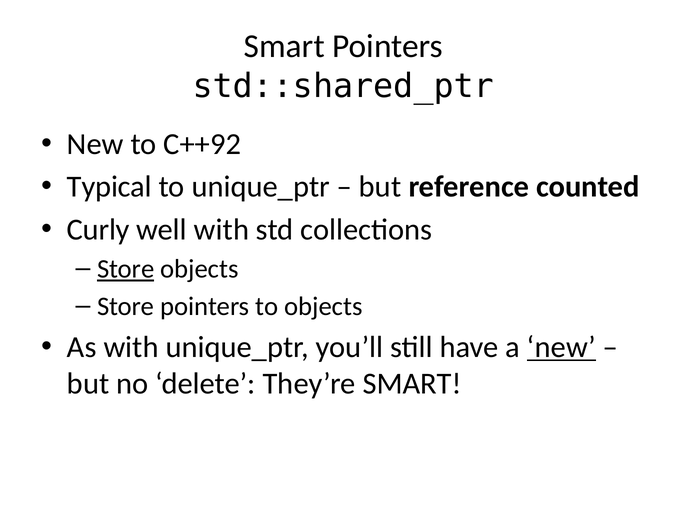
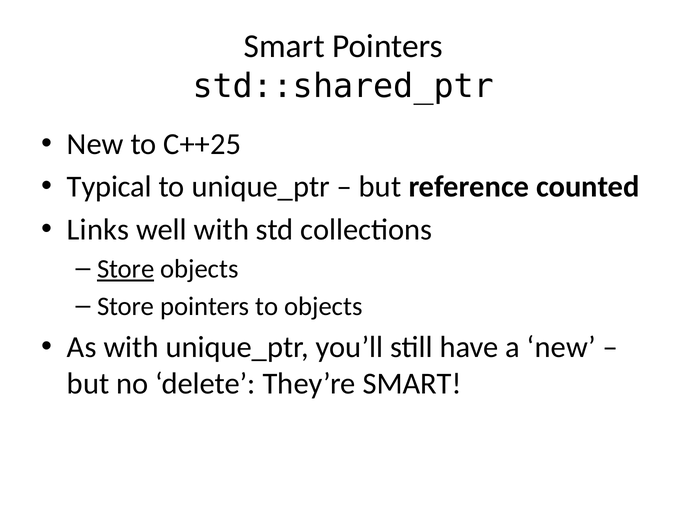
C++92: C++92 -> C++25 (202, 144)
Curly: Curly -> Links (98, 230)
new underline: present -> none (561, 347)
